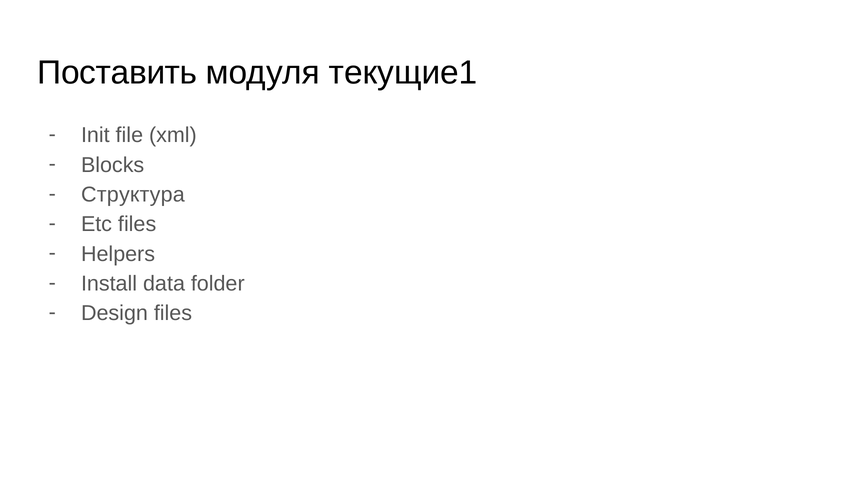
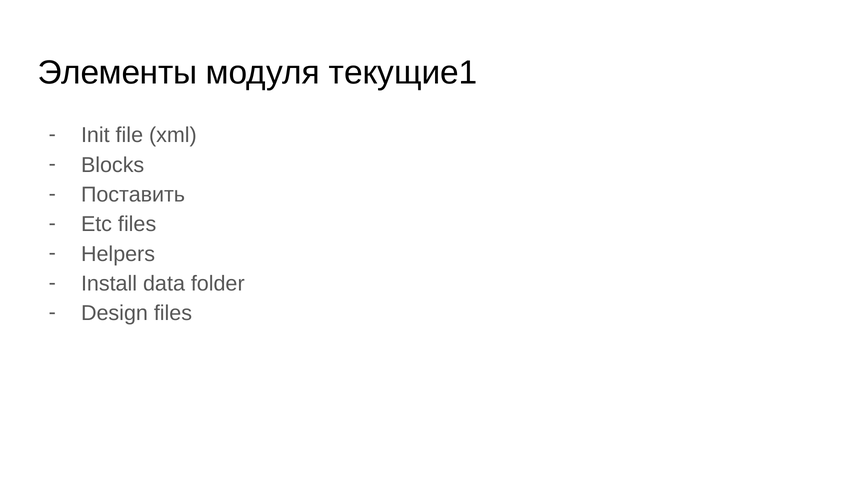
Поставить: Поставить -> Элементы (117, 73)
Структура: Структура -> Поставить (133, 195)
